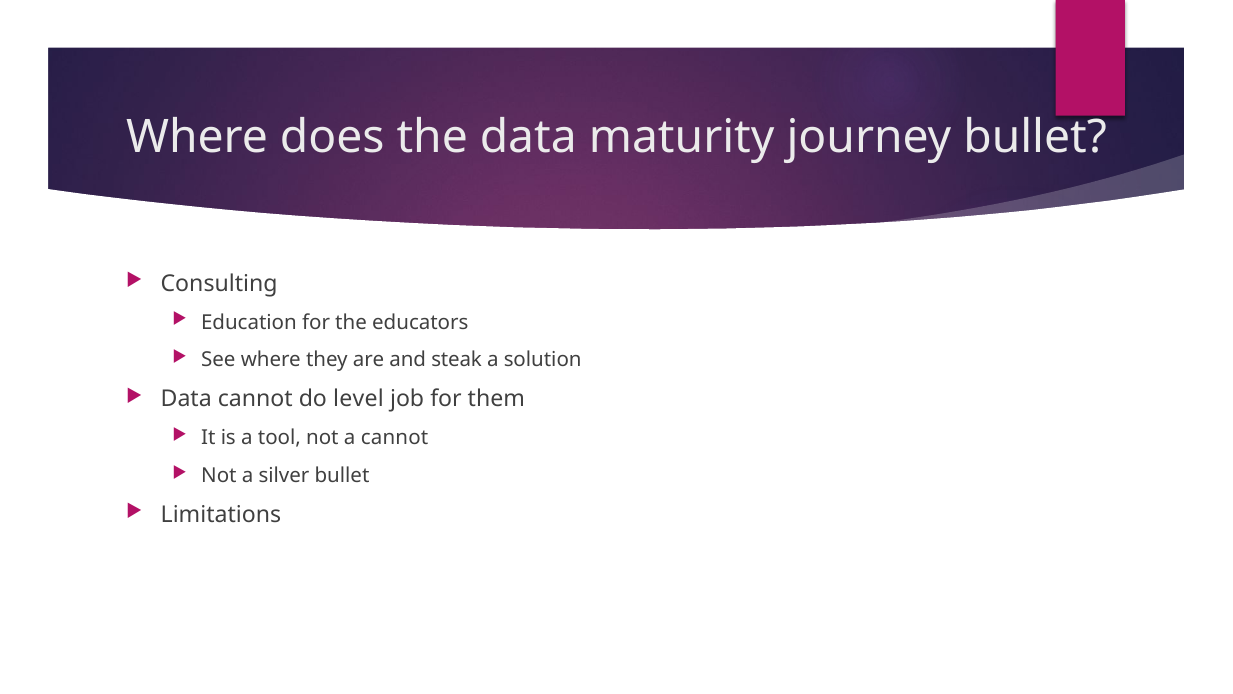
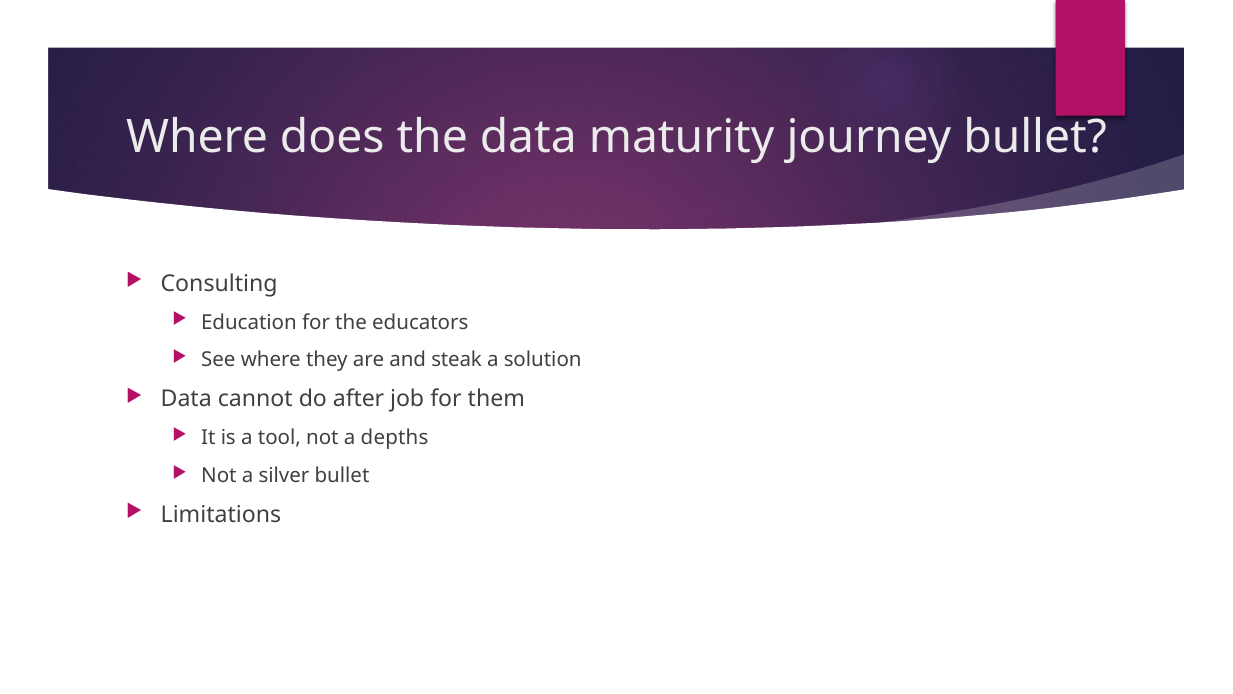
level: level -> after (359, 399)
a cannot: cannot -> depths (395, 438)
